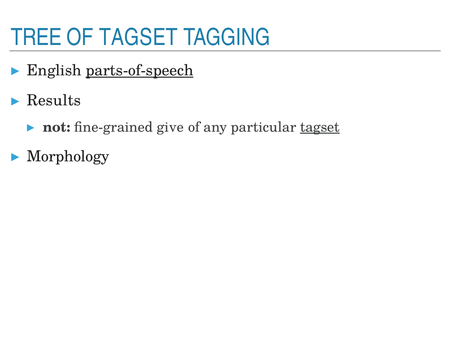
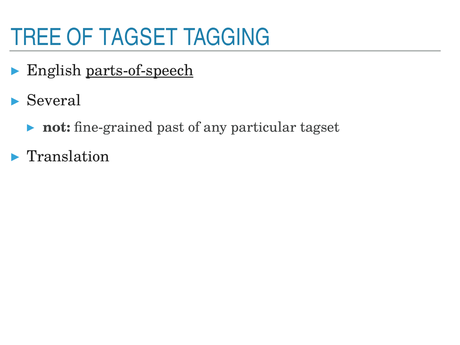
Results: Results -> Several (54, 101)
give: give -> past (171, 127)
tagset underline: present -> none (320, 127)
Morphology: Morphology -> Translation (68, 156)
